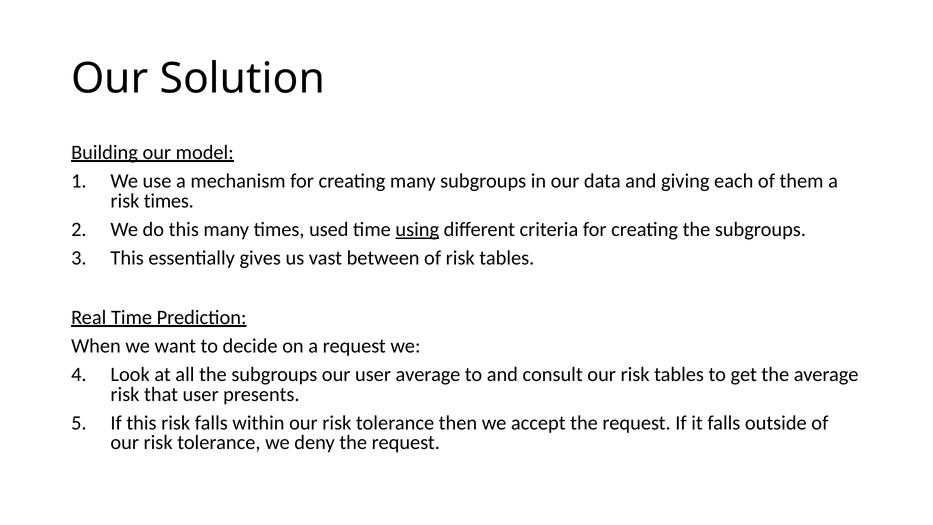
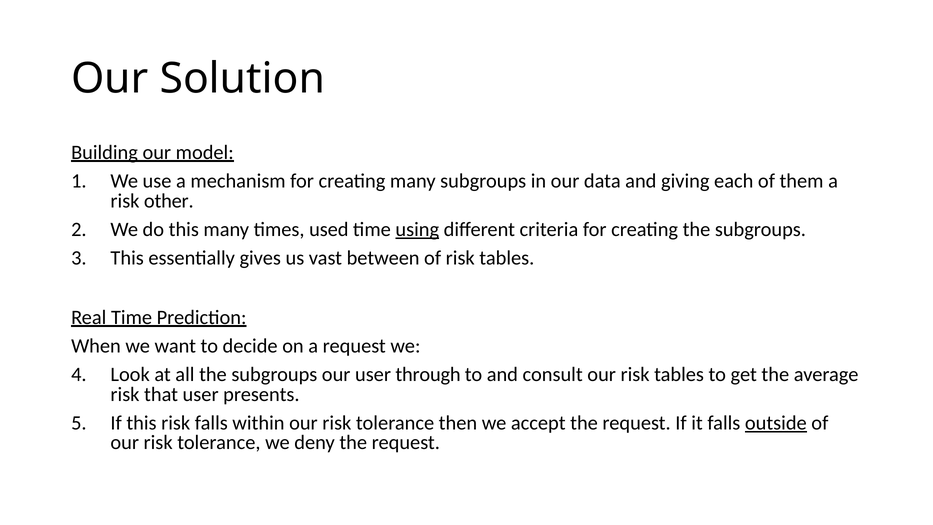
risk times: times -> other (169, 201)
user average: average -> through (428, 374)
outside underline: none -> present (776, 423)
